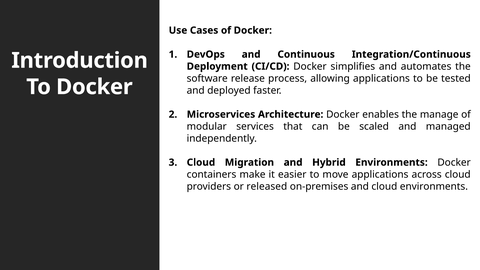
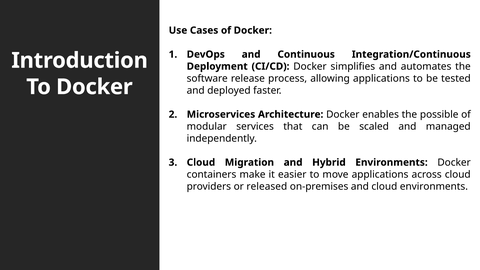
manage: manage -> possible (439, 114)
